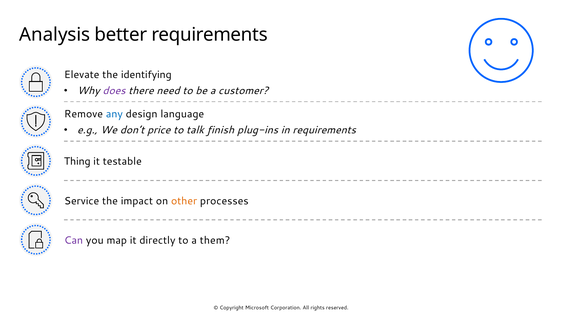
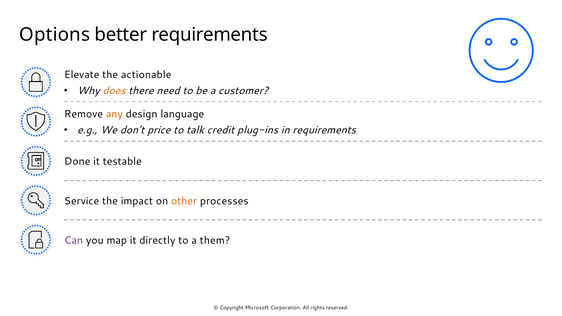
Analysis: Analysis -> Options (55, 35)
identifying: identifying -> actionable (146, 75)
does colour: purple -> orange (114, 91)
any colour: blue -> orange (114, 114)
finish: finish -> credit (221, 130)
Thing: Thing -> Done (77, 162)
